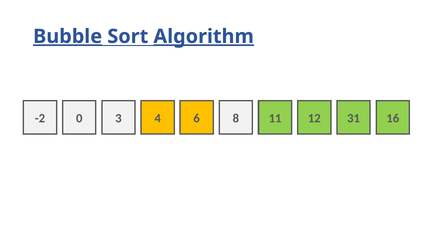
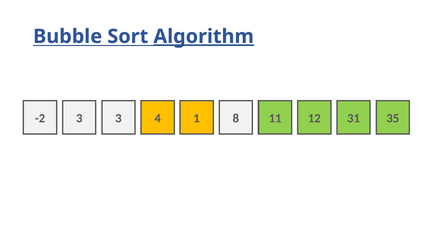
Bubble underline: present -> none (68, 36)
-2 0: 0 -> 3 (79, 118)
6: 6 -> 1 (197, 118)
16: 16 -> 35 (393, 118)
